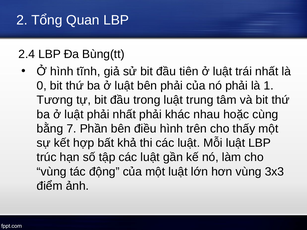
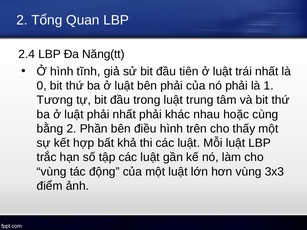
Bùng(tt: Bùng(tt -> Năng(tt (103, 54)
bằng 7: 7 -> 2 (72, 129)
trúc: trúc -> trắc (47, 157)
